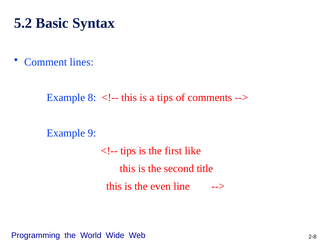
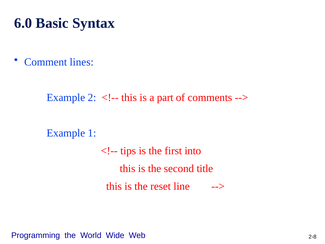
5.2: 5.2 -> 6.0 (23, 23)
8: 8 -> 2 (92, 97)
a tips: tips -> part (165, 97)
9: 9 -> 1 (92, 133)
like: like -> into (193, 151)
even: even -> reset (161, 186)
